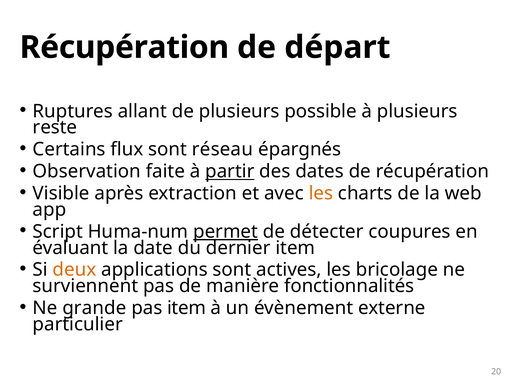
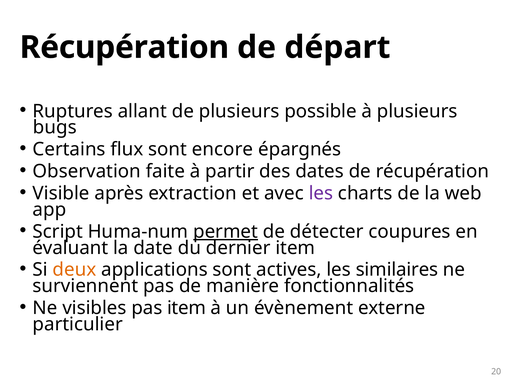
reste: reste -> bugs (55, 127)
réseau: réseau -> encore (223, 149)
partir underline: present -> none (230, 171)
les colour: orange -> purple (321, 193)
bricolage: bricolage -> similaires (397, 270)
grande: grande -> visibles (94, 308)
